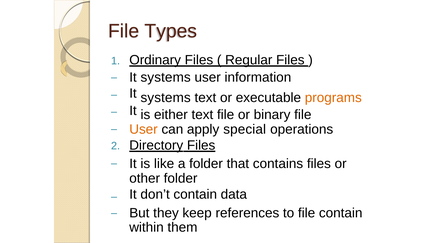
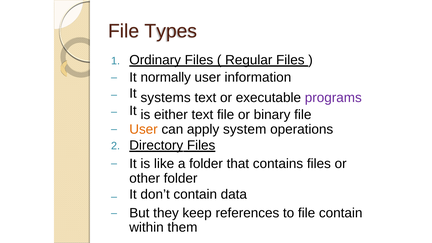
systems: systems -> normally (166, 77)
programs colour: orange -> purple (333, 98)
special: special -> system (245, 129)
